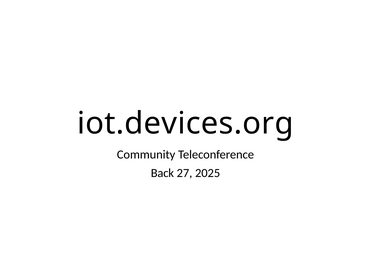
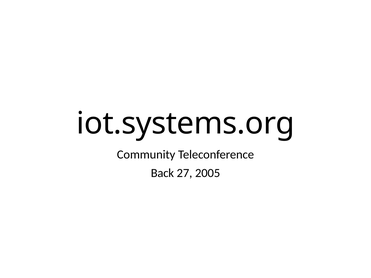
iot.devices.org: iot.devices.org -> iot.systems.org (186, 124)
2025: 2025 -> 2005 (208, 173)
